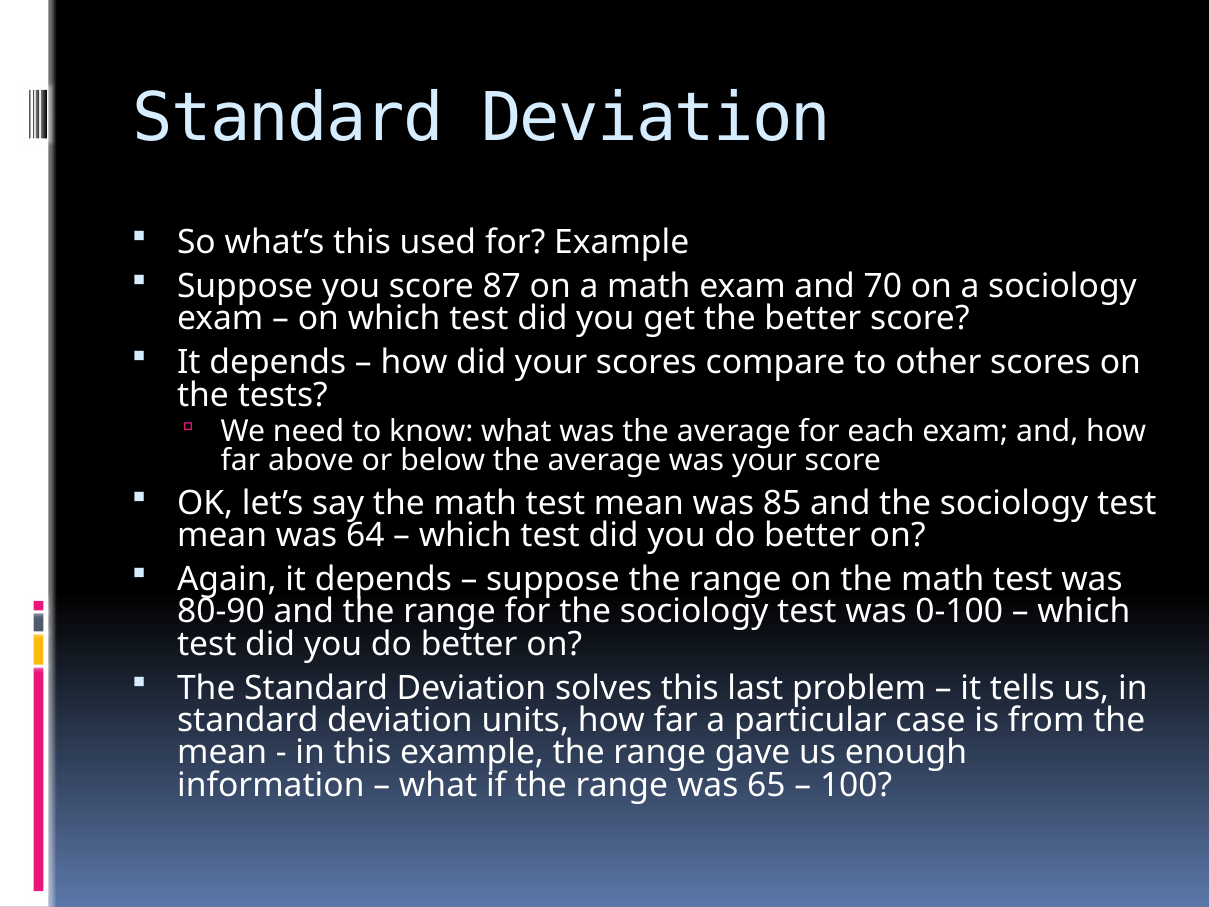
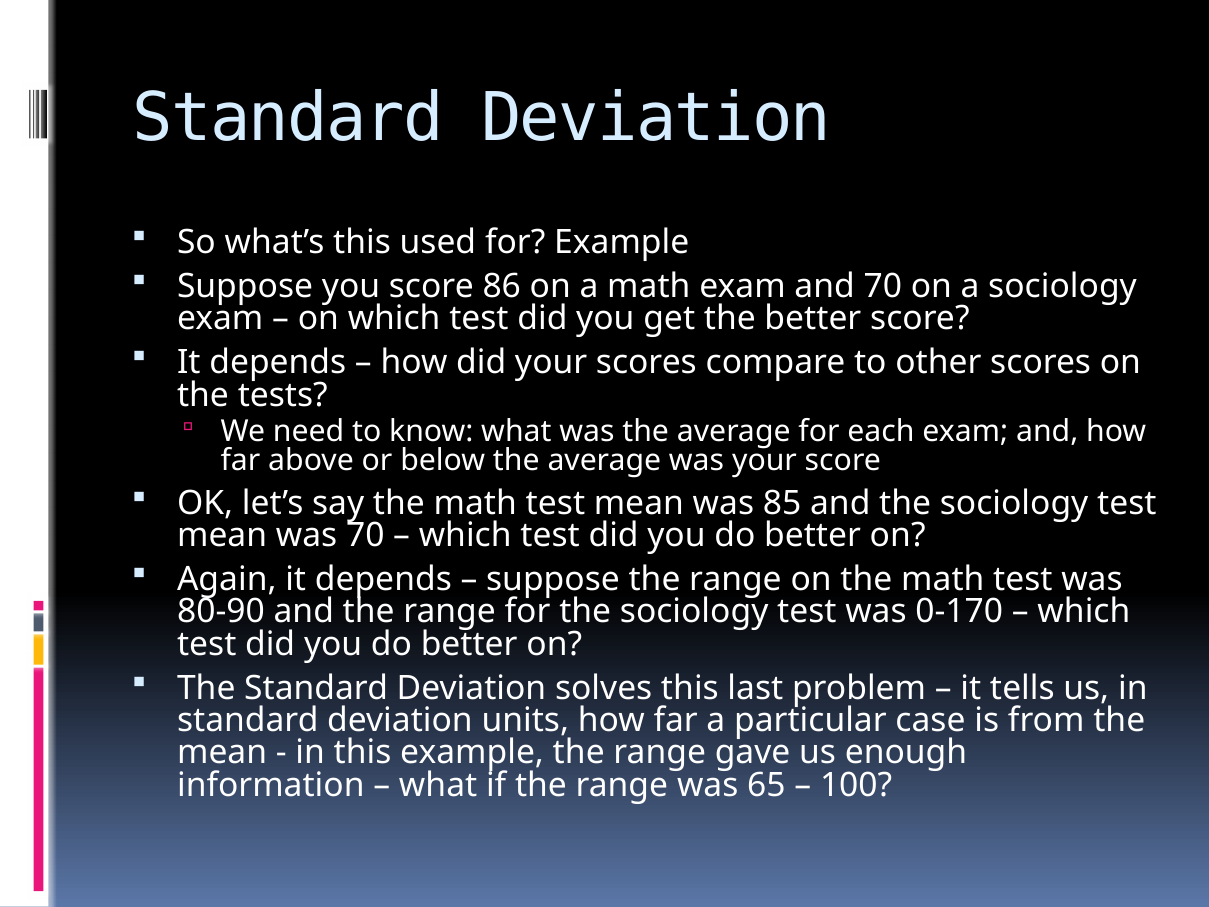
87: 87 -> 86 (502, 286)
was 64: 64 -> 70 (365, 535)
0-100: 0-100 -> 0-170 (959, 612)
